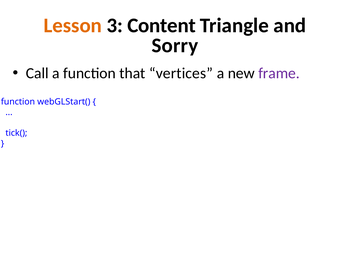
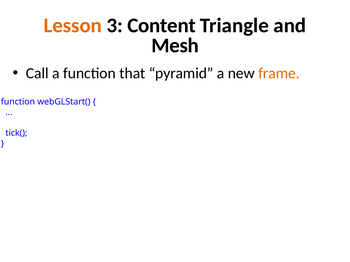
Sorry: Sorry -> Mesh (175, 46)
vertices: vertices -> pyramid (181, 73)
frame colour: purple -> orange (279, 73)
